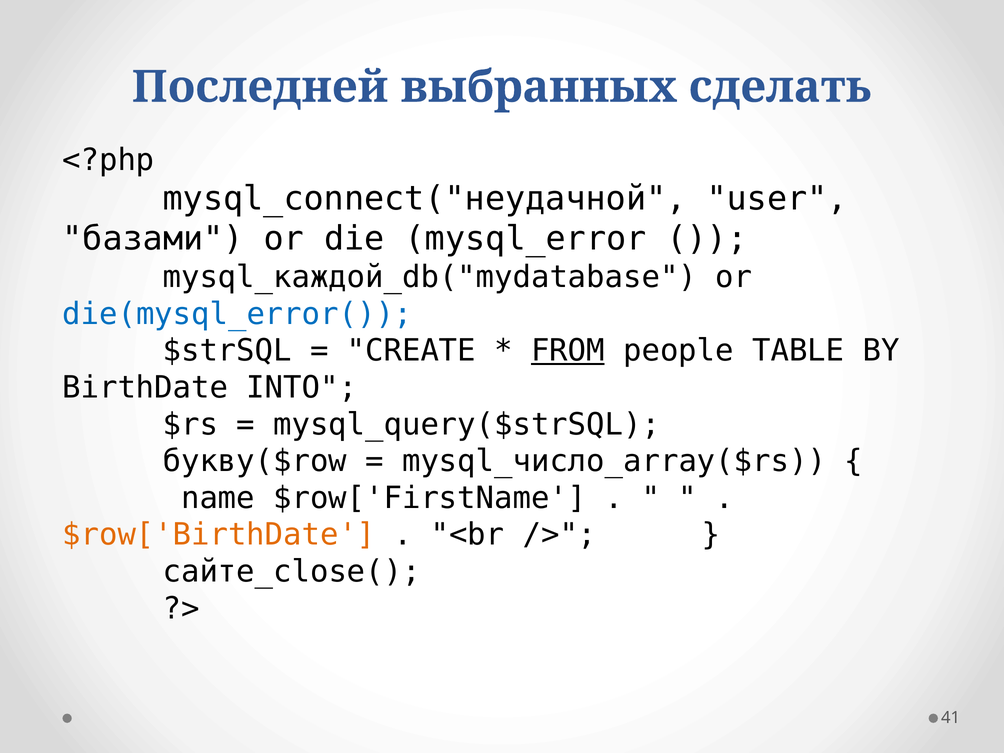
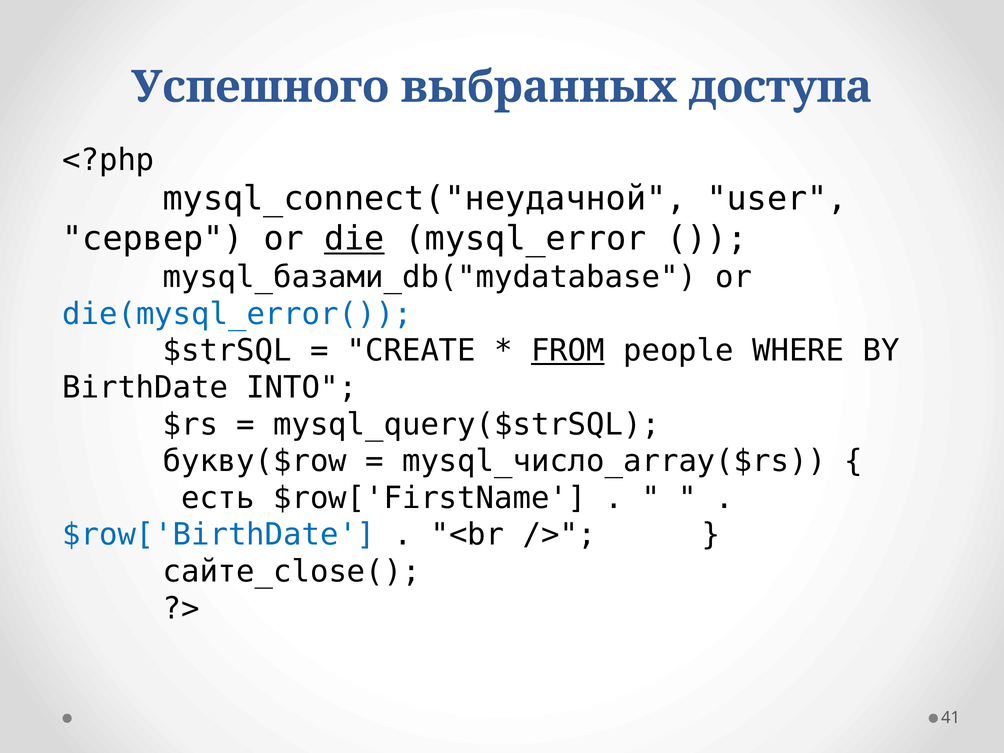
Последней: Последней -> Успешного (260, 87)
сделать: сделать -> доступа (780, 87)
базами: базами -> сервер (153, 239)
die underline: none -> present (354, 239)
mysql_каждой_db("mydatabase: mysql_каждой_db("mydatabase -> mysql_базами_db("mydatabase (430, 277)
TABLE: TABLE -> WHERE (798, 351)
name: name -> есть (218, 498)
$row['BirthDate colour: orange -> blue (219, 535)
